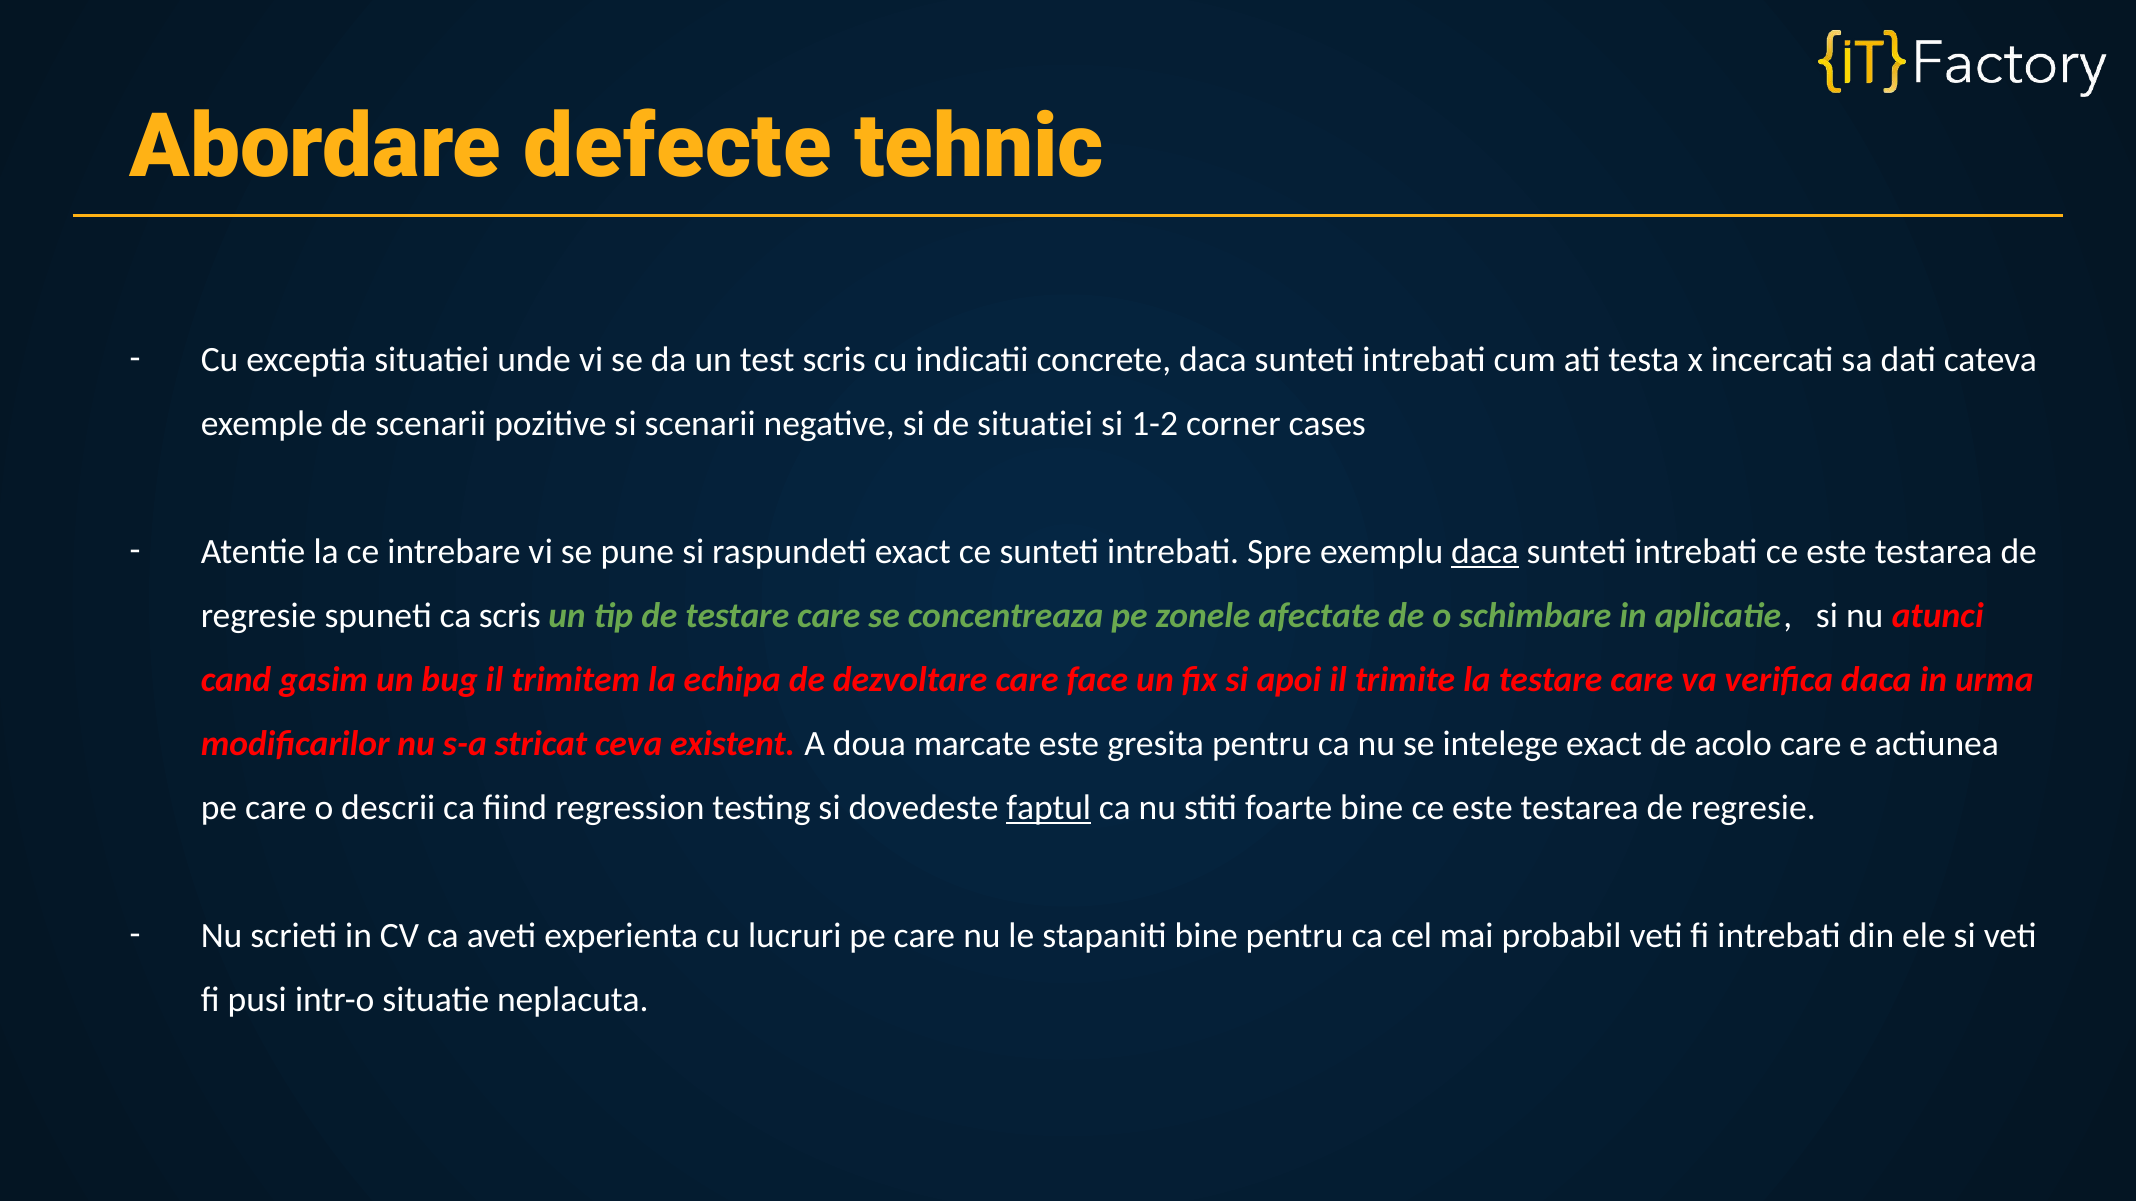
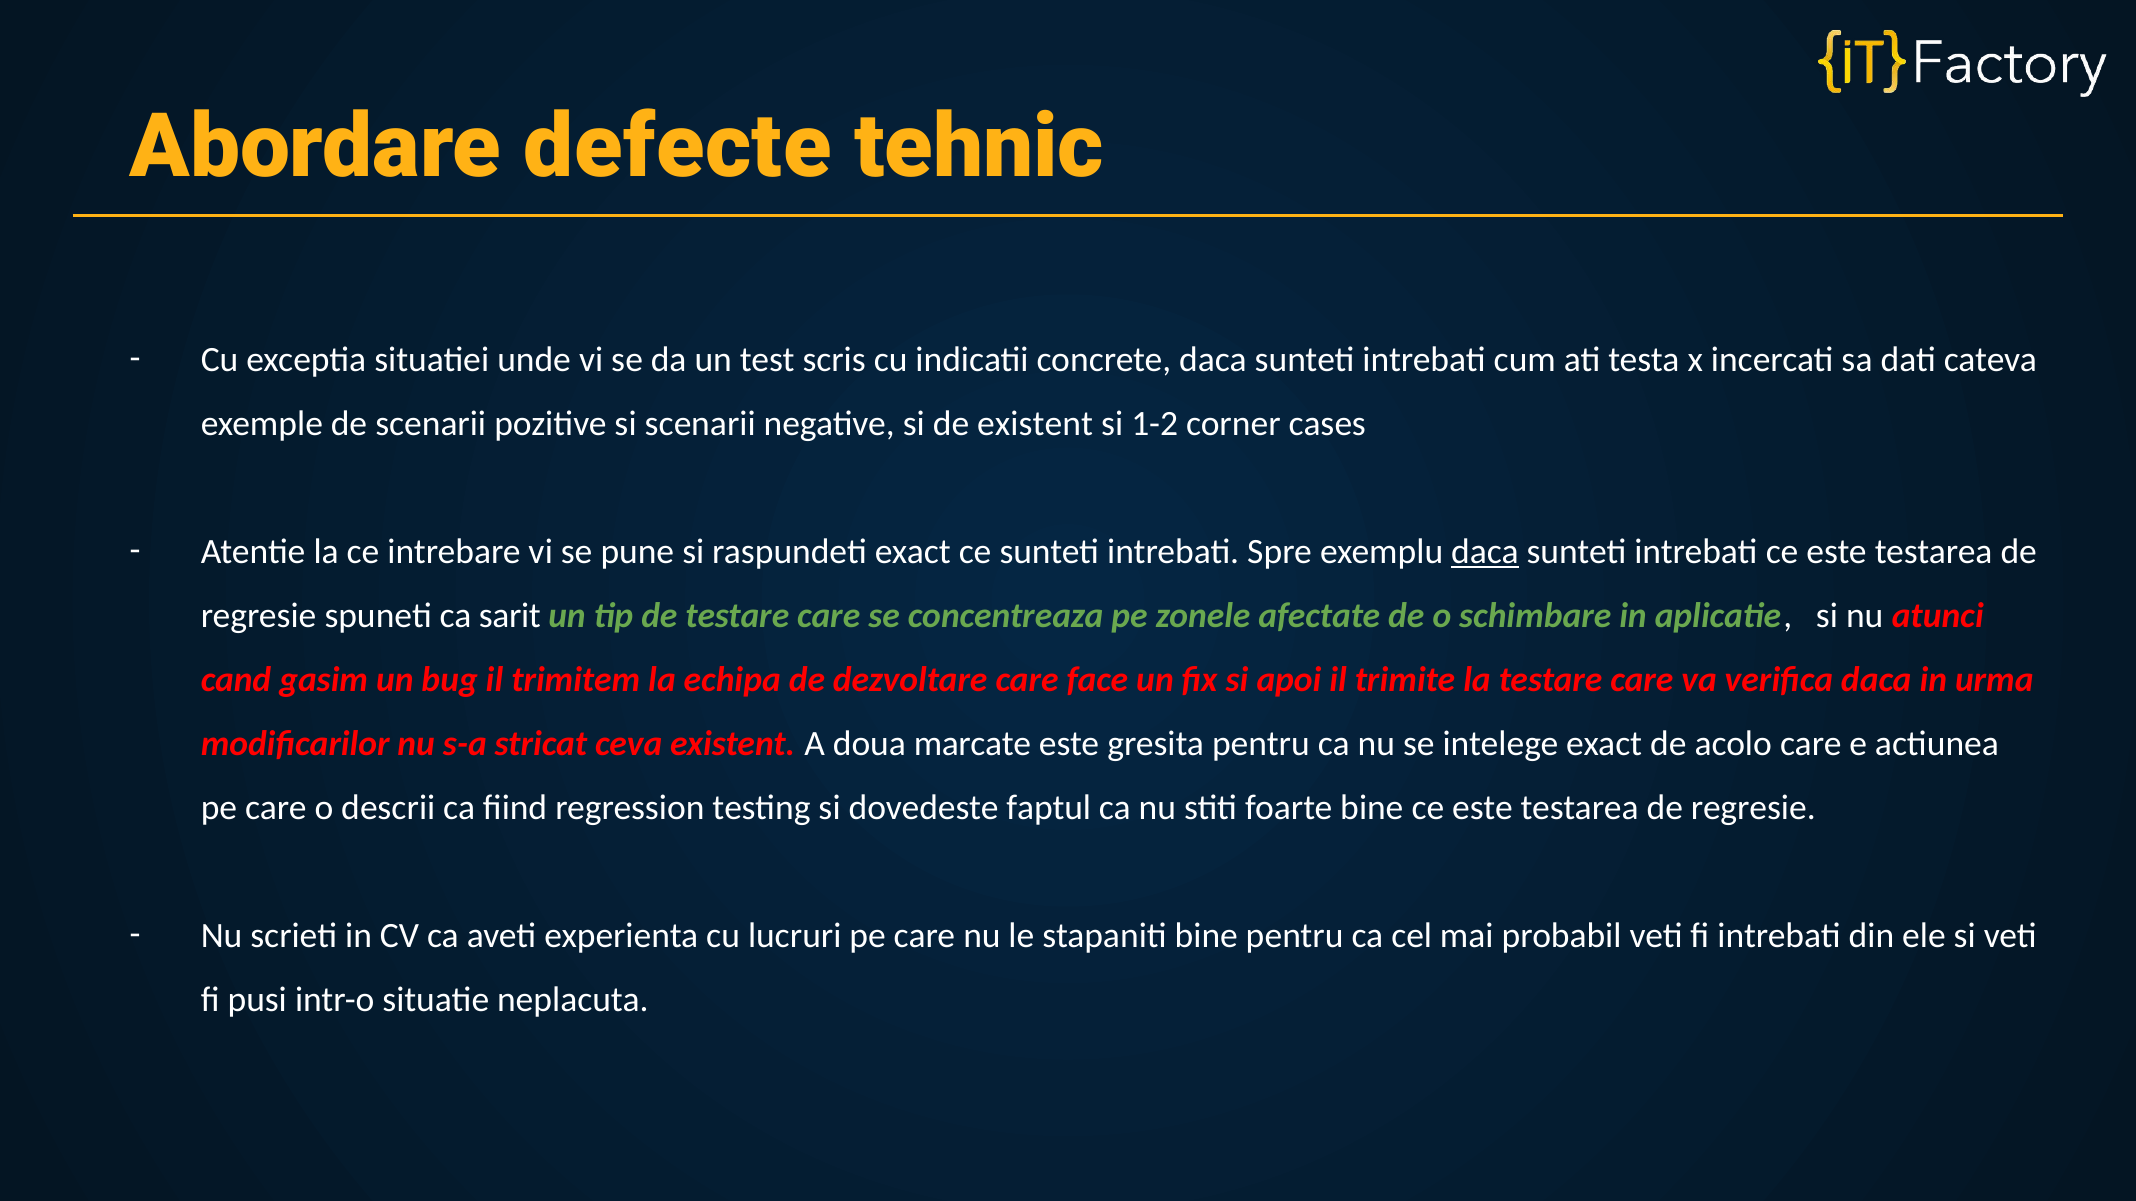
de situatiei: situatiei -> existent (1035, 424)
ca scris: scris -> sarit (510, 616)
faptul underline: present -> none (1049, 808)
